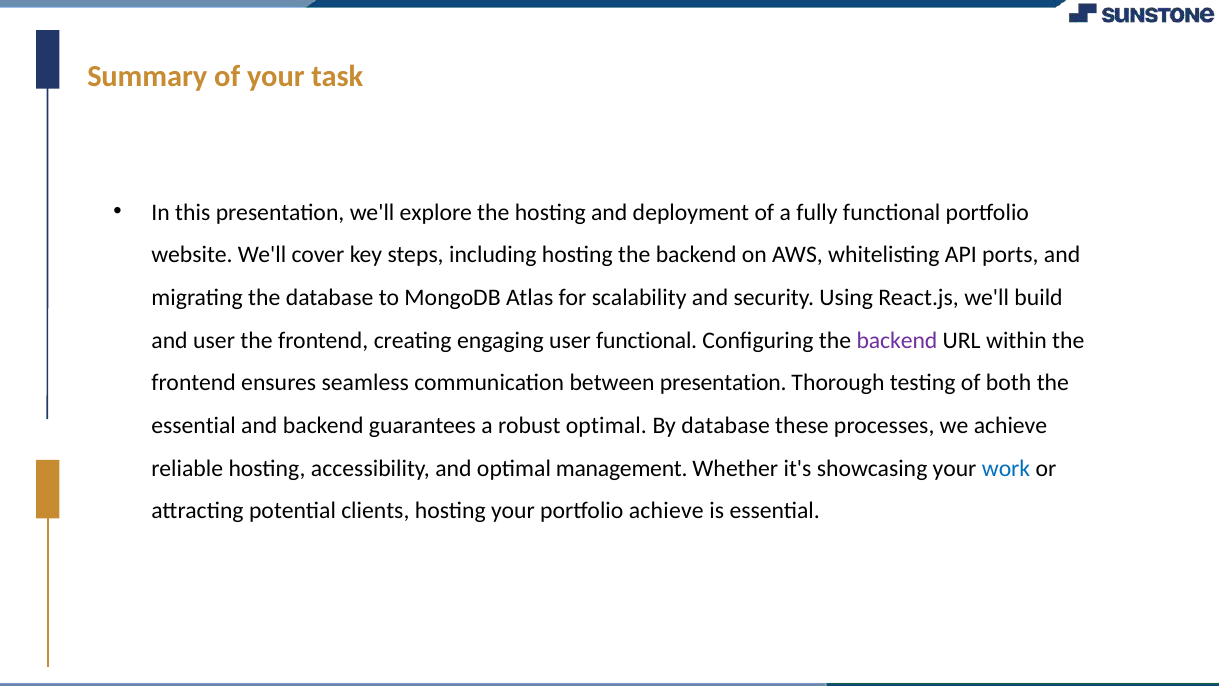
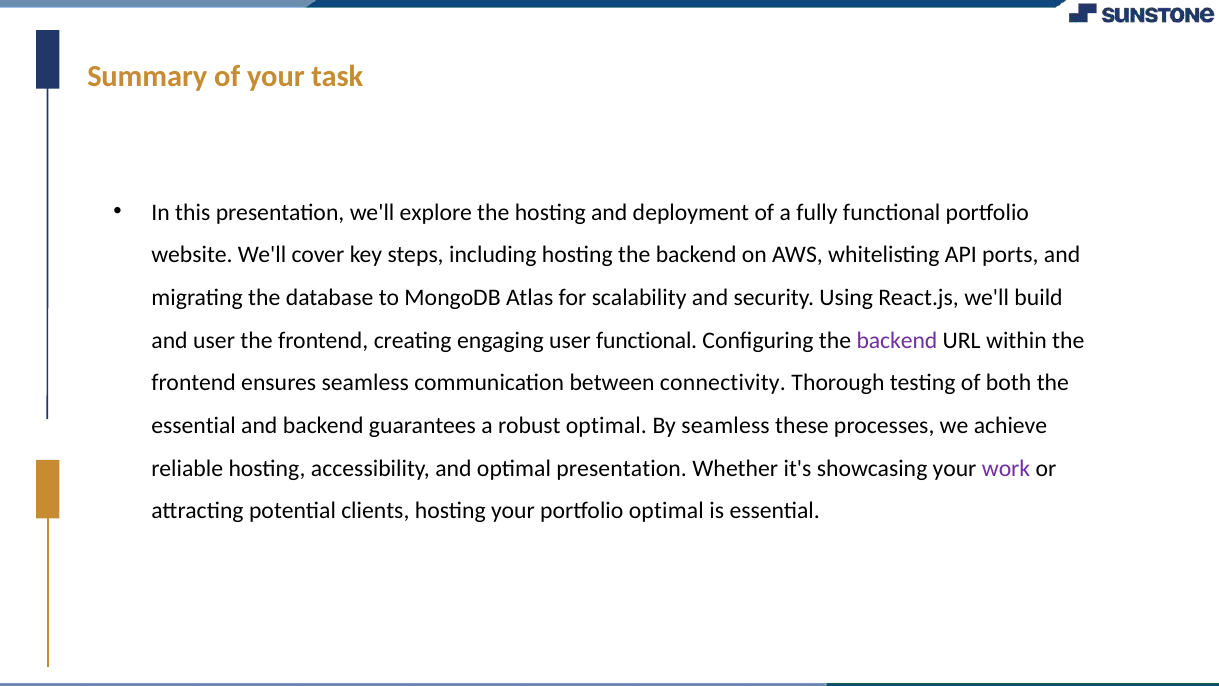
between presentation: presentation -> connectivity (723, 383)
By database: database -> seamless (726, 425)
optimal management: management -> presentation (622, 468)
work colour: blue -> purple (1006, 468)
portfolio achieve: achieve -> optimal (666, 511)
